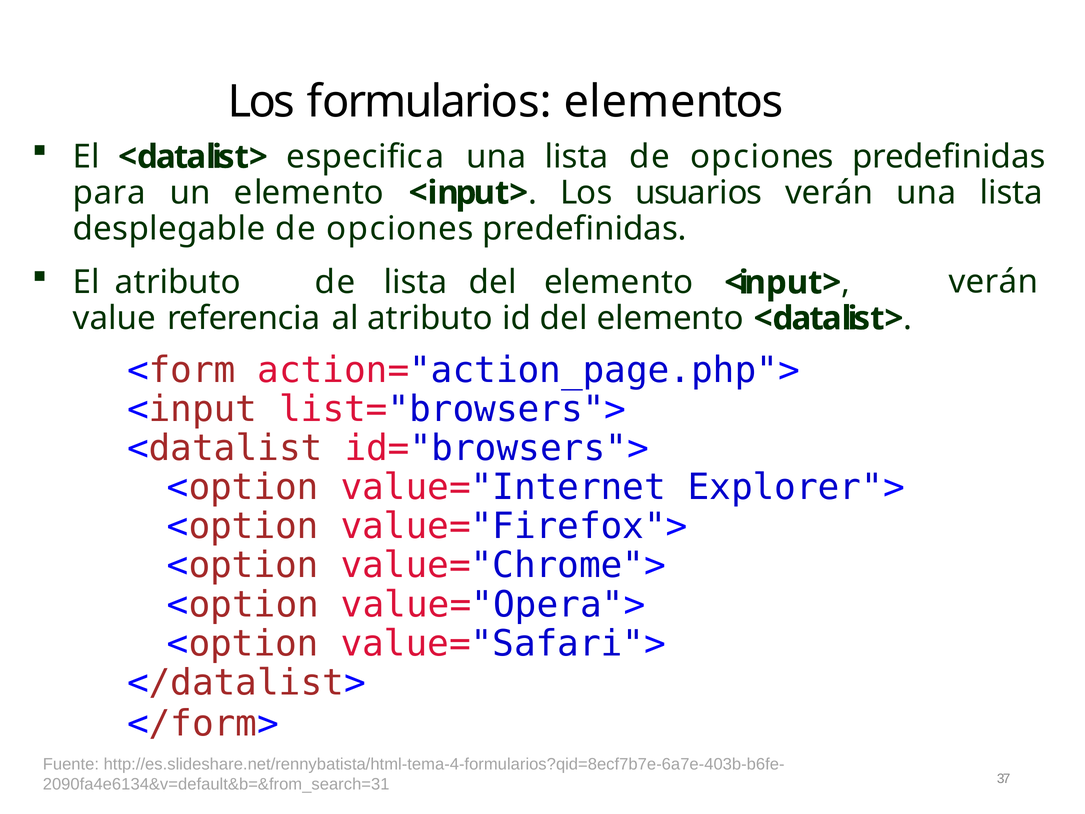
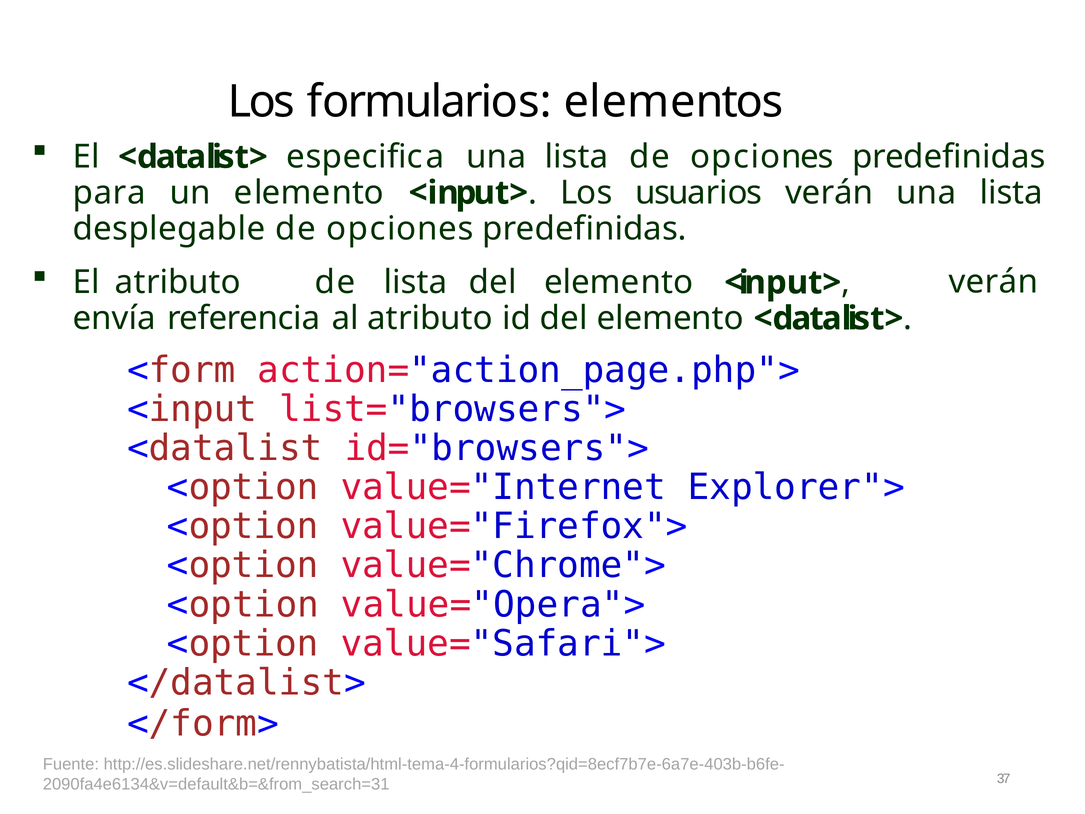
value: value -> envía (114, 318)
